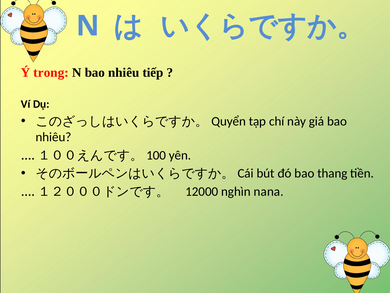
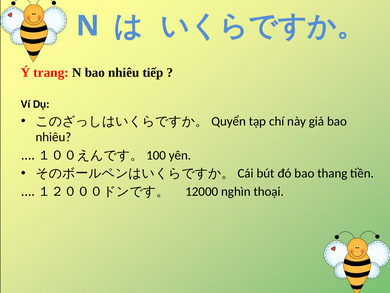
trong: trong -> trang (51, 72)
nana: nana -> thoại (269, 191)
